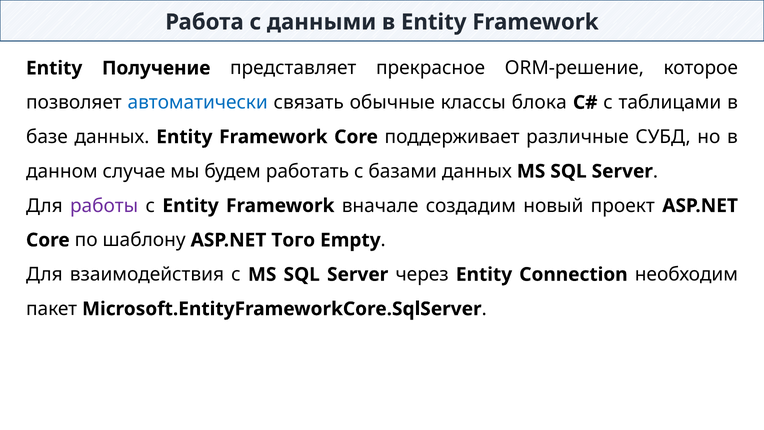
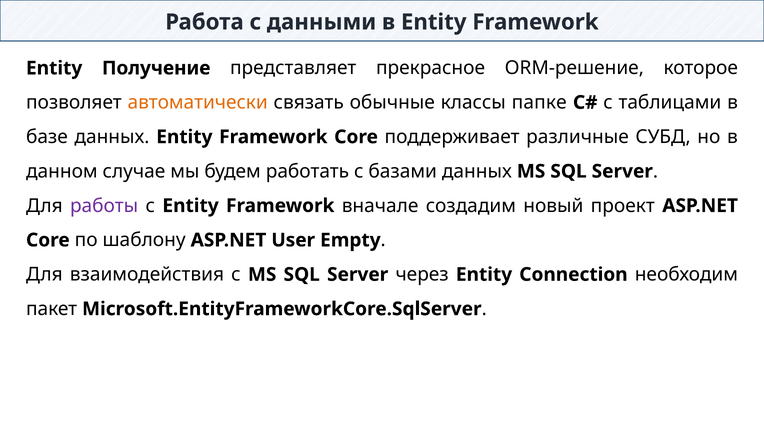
автоматически colour: blue -> orange (198, 102)
блока: блока -> папке (539, 102)
Того: Того -> User (293, 240)
